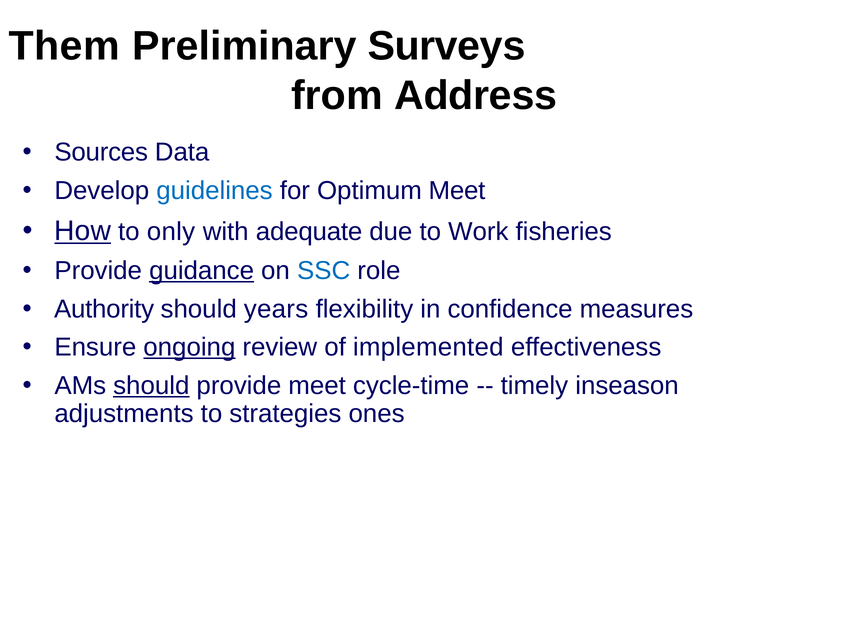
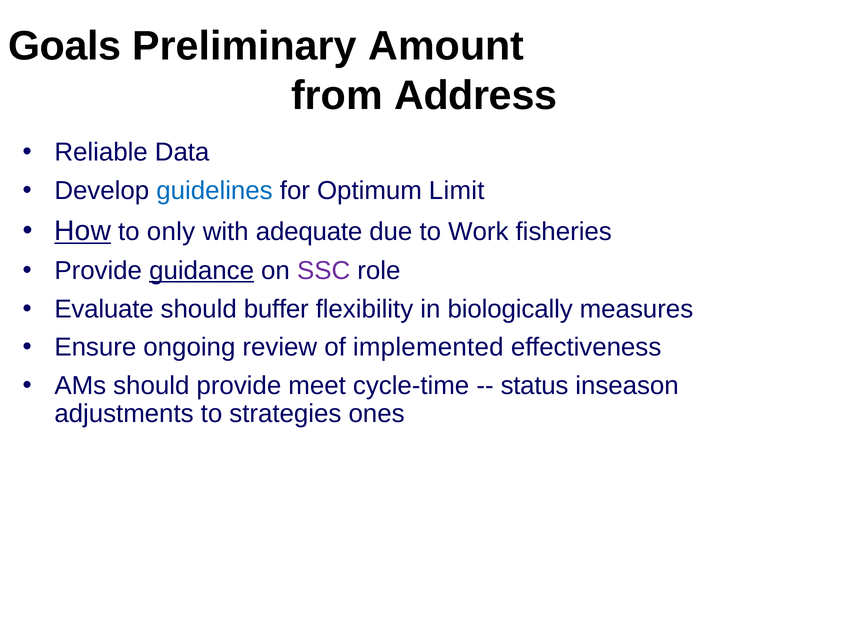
Them: Them -> Goals (65, 46)
Surveys: Surveys -> Amount (446, 46)
Sources: Sources -> Reliable (101, 152)
Optimum Meet: Meet -> Limit (457, 191)
SSC colour: blue -> purple (324, 271)
Authority: Authority -> Evaluate (104, 309)
years: years -> buffer (276, 309)
confidence: confidence -> biologically (510, 309)
ongoing underline: present -> none (189, 347)
should underline: present -> none (151, 386)
timely: timely -> status (535, 386)
